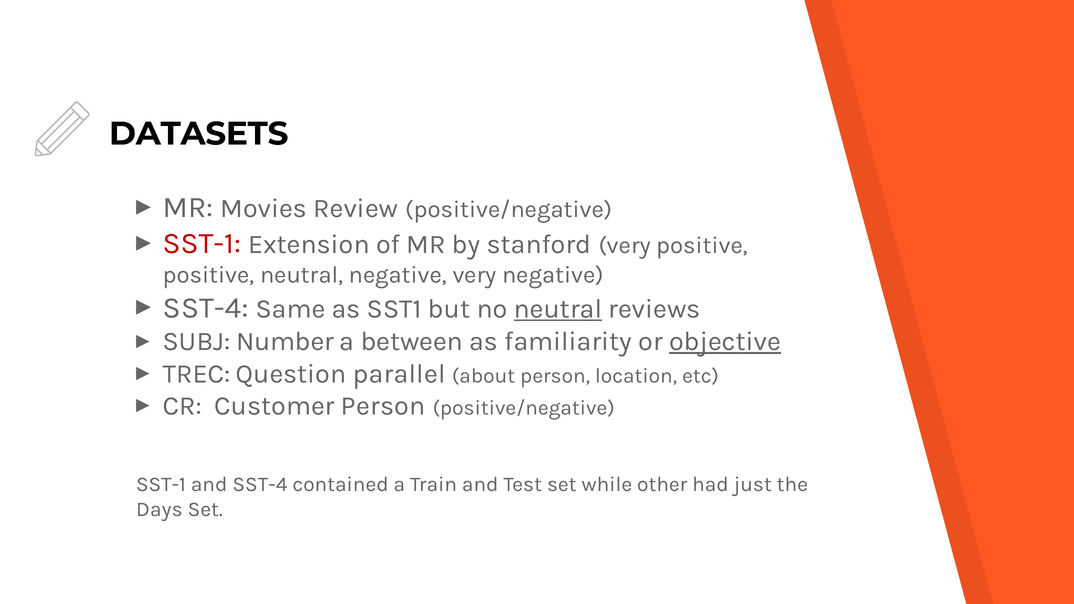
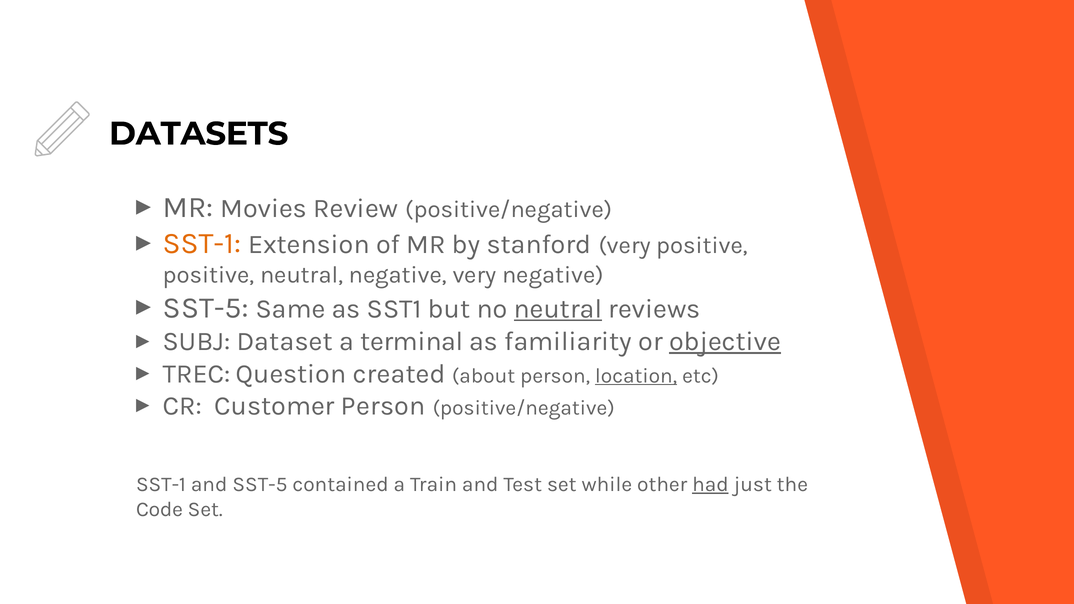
SST-1 colour: red -> orange (202, 243)
SST-4: SST-4 -> SST-5 (206, 308)
Number: Number -> Dataset (285, 342)
between: between -> terminal (412, 342)
parallel: parallel -> created (399, 374)
location underline: none -> present (636, 376)
and SST-4: SST-4 -> SST-5 (260, 484)
had underline: none -> present (710, 484)
Days: Days -> Code (159, 509)
